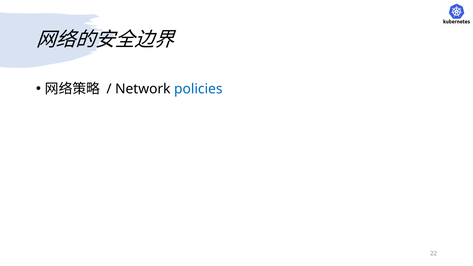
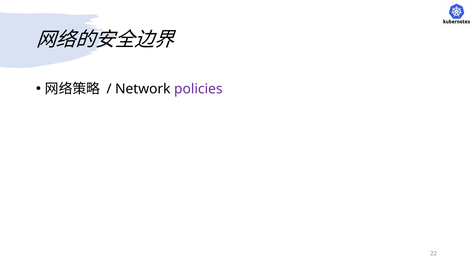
policies colour: blue -> purple (198, 89)
